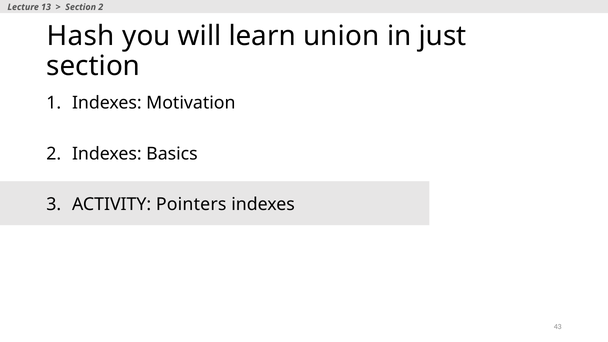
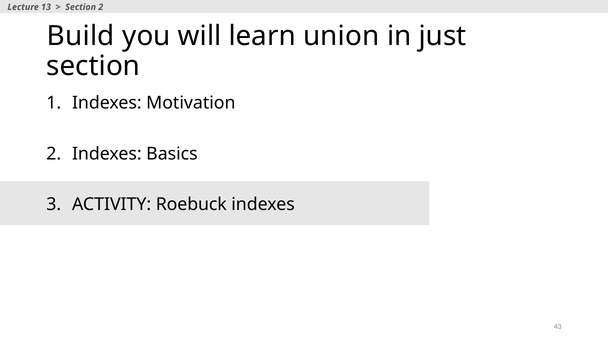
Hash: Hash -> Build (81, 36)
Pointers: Pointers -> Roebuck (191, 205)
